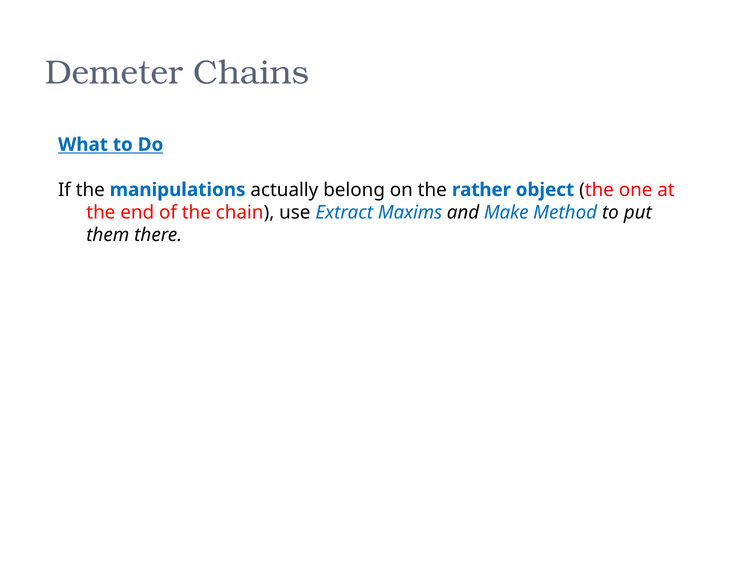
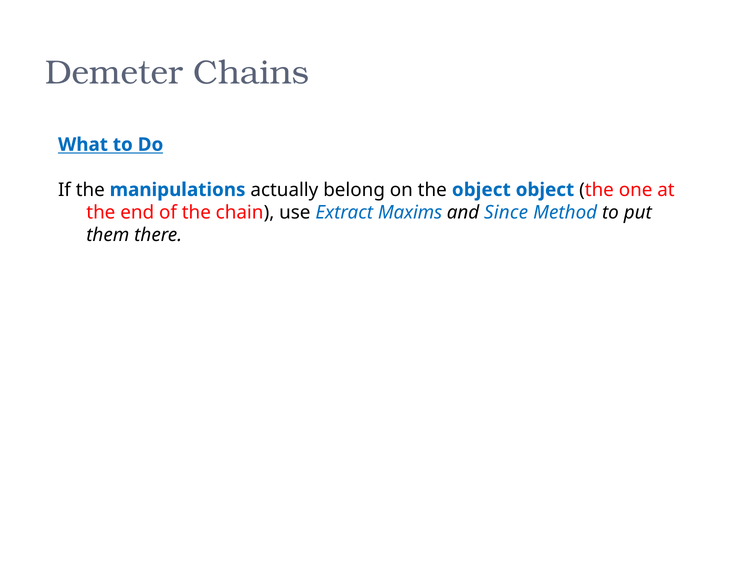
the rather: rather -> object (481, 190)
Make: Make -> Since (506, 213)
